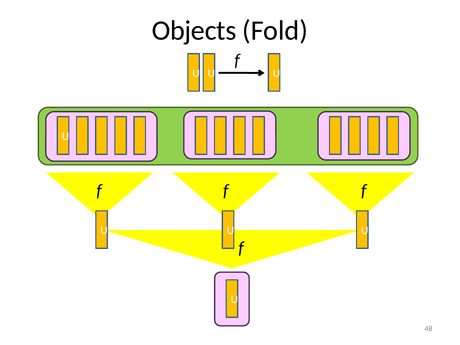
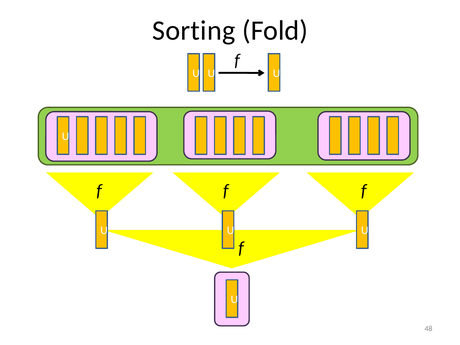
Objects: Objects -> Sorting (194, 31)
